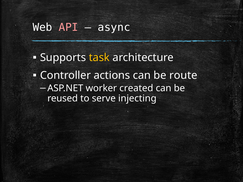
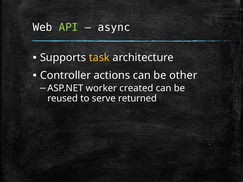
API colour: pink -> light green (69, 27)
route: route -> other (183, 75)
injecting: injecting -> returned (137, 99)
